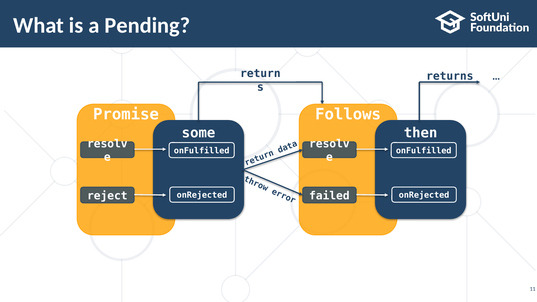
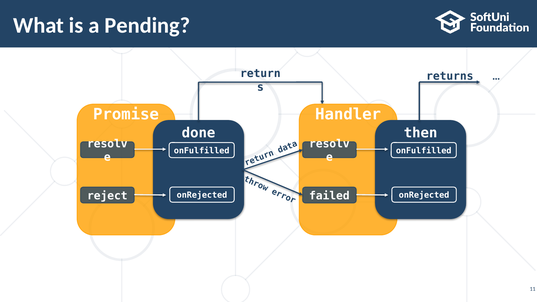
Follows: Follows -> Handler (348, 114)
some: some -> done (199, 133)
